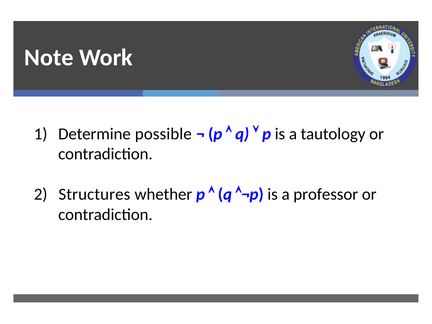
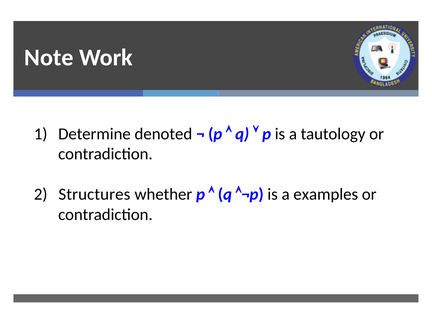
possible: possible -> denoted (163, 134)
professor: professor -> examples (326, 194)
